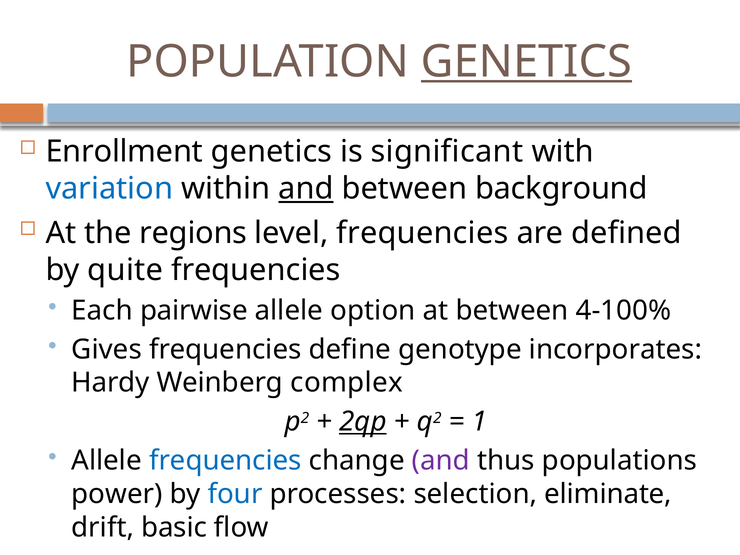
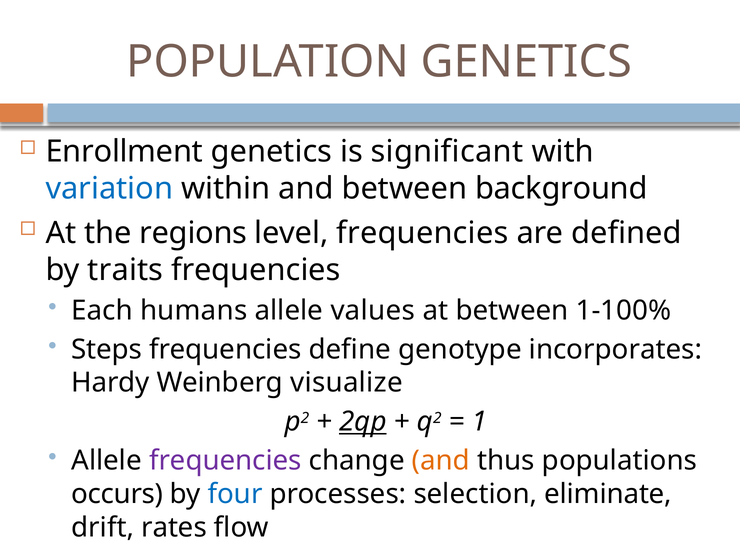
GENETICS underline: present -> none (526, 62)
and underline: present -> none (306, 189)
quite: quite -> traits (125, 270)
pairwise: pairwise -> humans (194, 311)
option: option -> values (373, 311)
4-100%: 4-100% -> 1-100% (623, 311)
Gives: Gives -> Steps (107, 350)
complex: complex -> visualize (347, 383)
frequencies colour: blue -> purple (225, 461)
and colour: purple -> orange (441, 461)
power: power -> occurs (117, 494)
basic: basic -> rates (174, 527)
